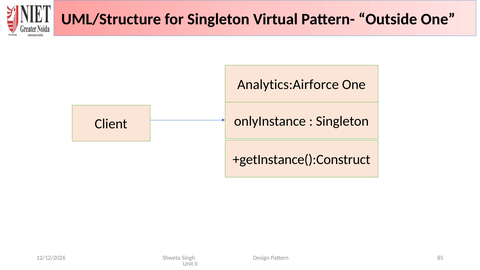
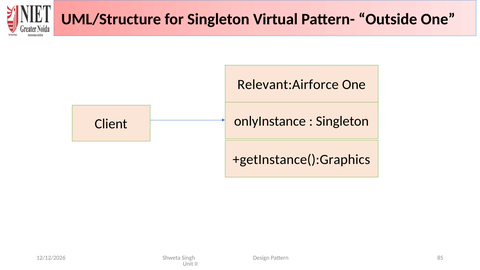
Analytics:Airforce: Analytics:Airforce -> Relevant:Airforce (288, 85)
+getInstance():Construct: +getInstance():Construct -> +getInstance():Graphics (301, 160)
